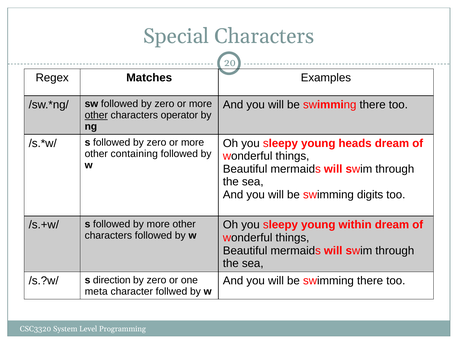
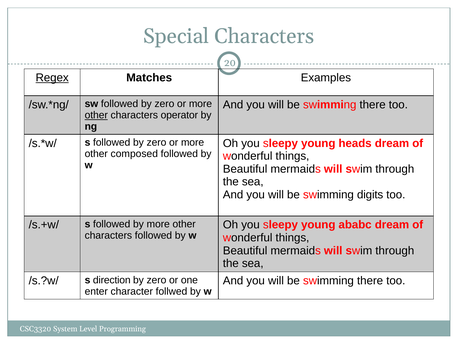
Regex underline: none -> present (52, 78)
containing: containing -> composed (134, 154)
within: within -> ababc (355, 225)
meta: meta -> enter (96, 291)
